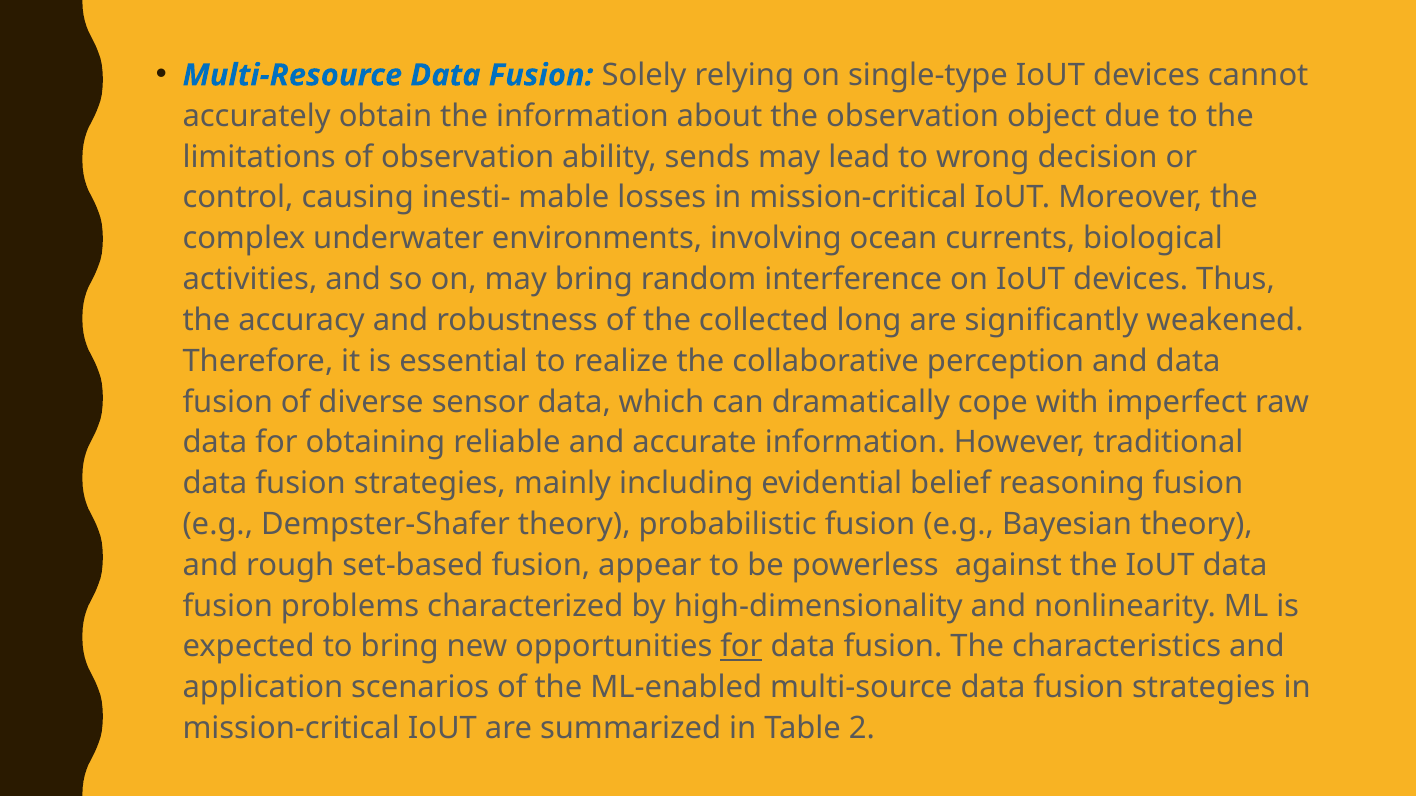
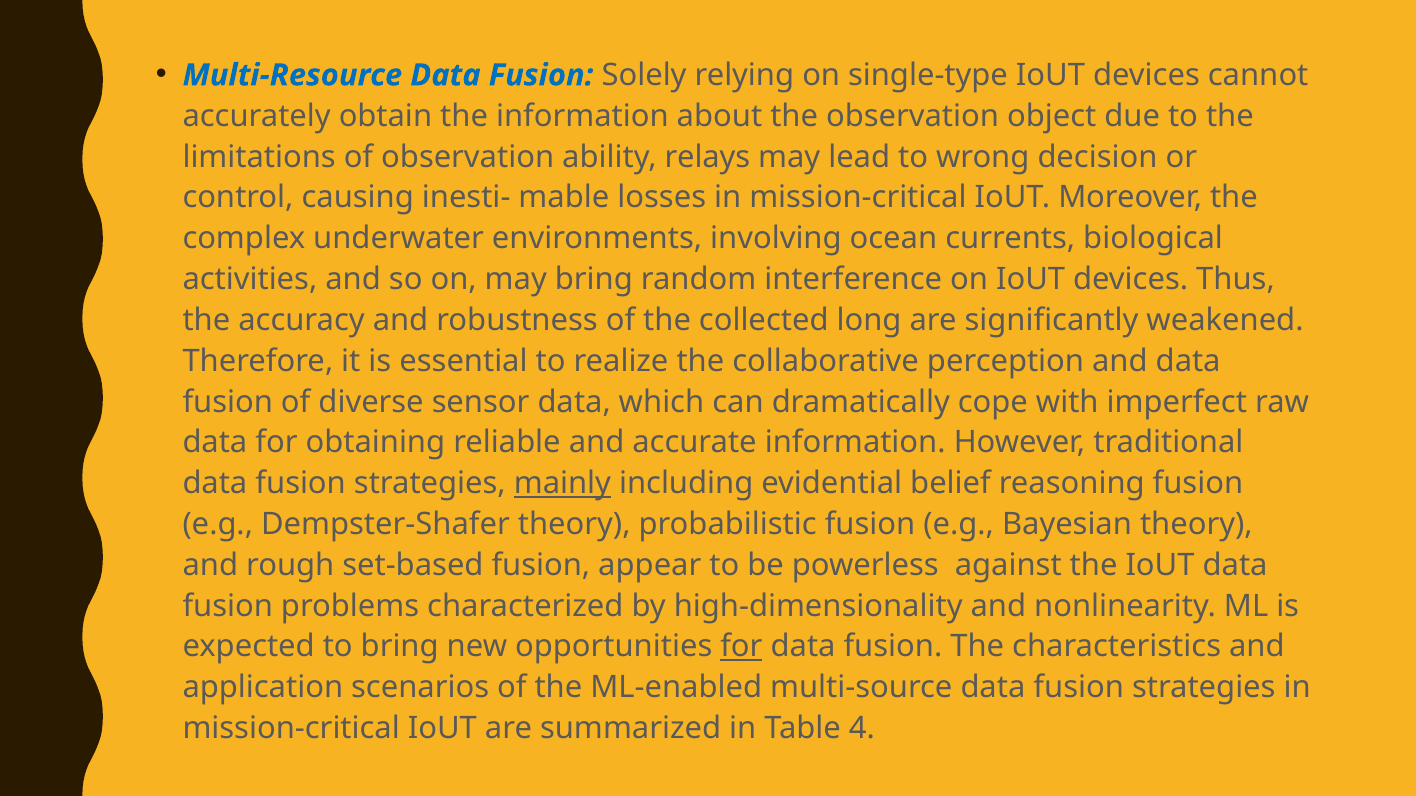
sends: sends -> relays (707, 157)
mainly underline: none -> present (562, 484)
2: 2 -> 4 (862, 729)
